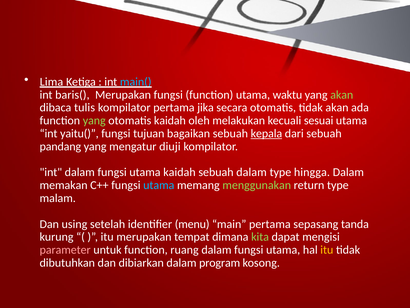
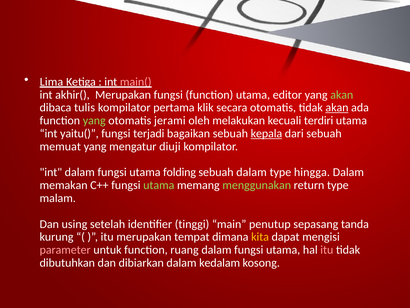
main( colour: light blue -> pink (136, 82)
baris(: baris( -> akhir( (72, 95)
waktu: waktu -> editor (287, 95)
jika: jika -> klik (205, 107)
akan underline: none -> present (337, 107)
otomatis kaidah: kaidah -> jerami (170, 120)
sesuai: sesuai -> terdiri (319, 120)
tujuan: tujuan -> terjadi (149, 133)
pandang: pandang -> memuat (60, 146)
utama kaidah: kaidah -> folding (180, 172)
utama colour: light blue -> light green (159, 185)
menu: menu -> tinggi (192, 224)
main pertama: pertama -> penutup (270, 224)
kita colour: light green -> yellow (260, 237)
itu colour: yellow -> pink (327, 250)
program: program -> kedalam (220, 262)
